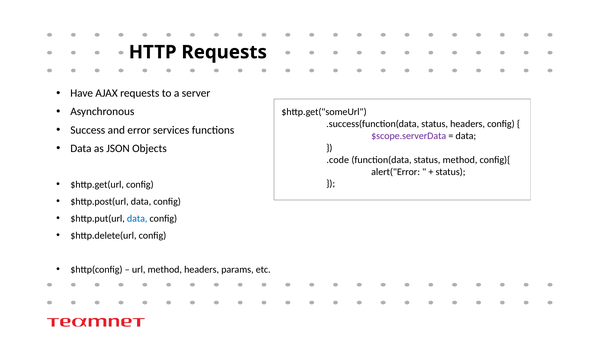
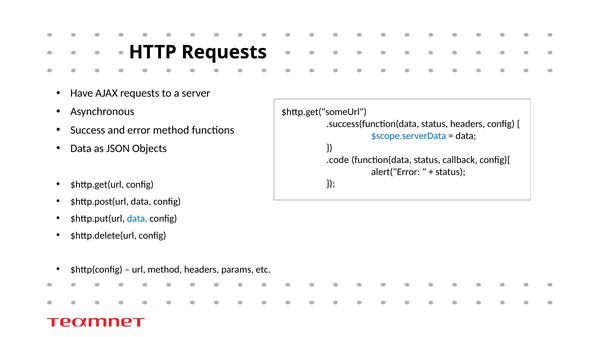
error services: services -> method (171, 130)
$scope.serverData colour: purple -> blue (409, 136)
status method: method -> callback (460, 160)
